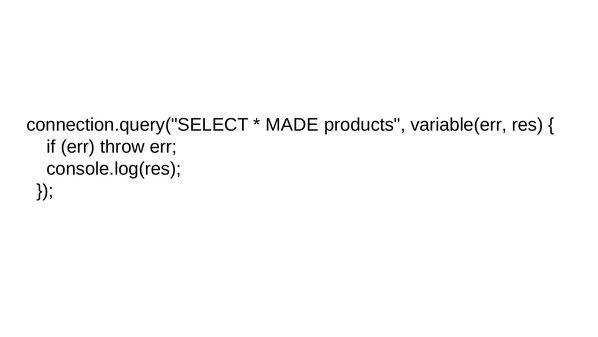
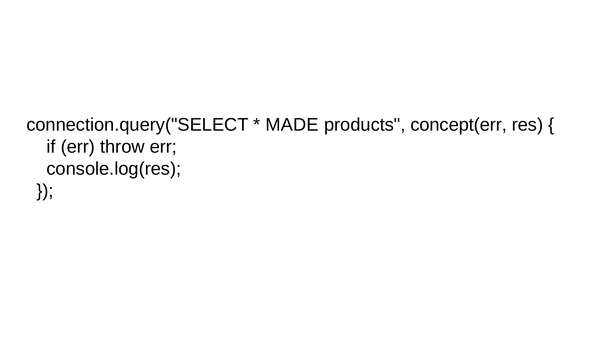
variable(err: variable(err -> concept(err (459, 125)
